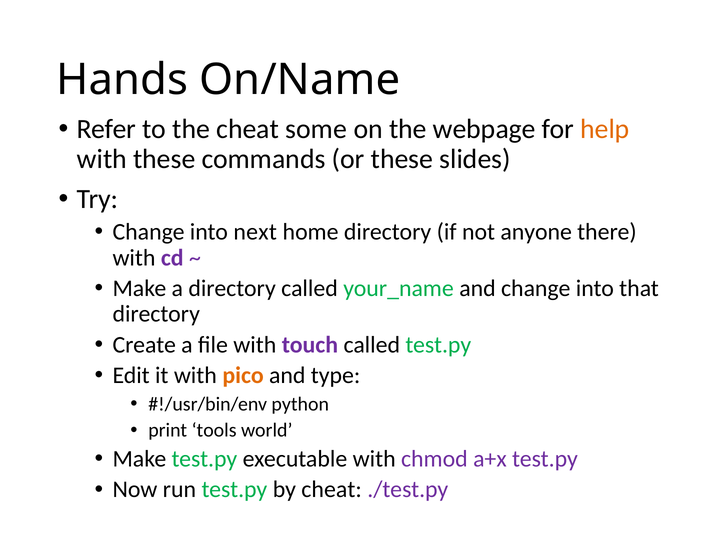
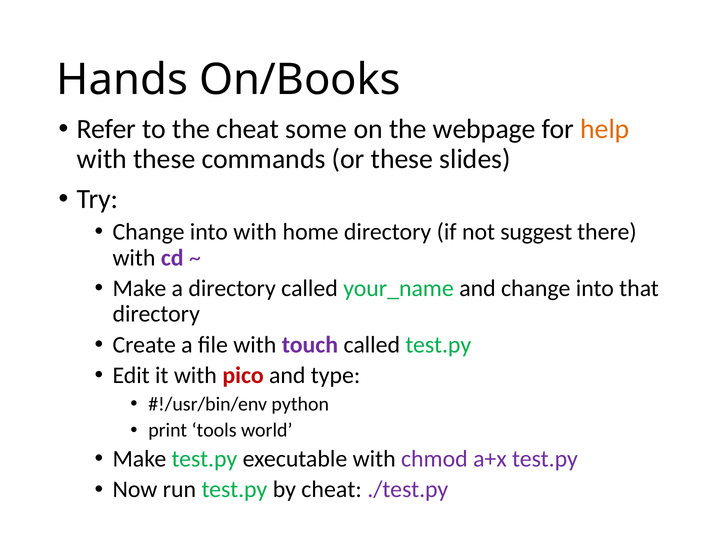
On/Name: On/Name -> On/Books (300, 80)
into next: next -> with (255, 232)
anyone: anyone -> suggest (536, 232)
pico colour: orange -> red (243, 376)
